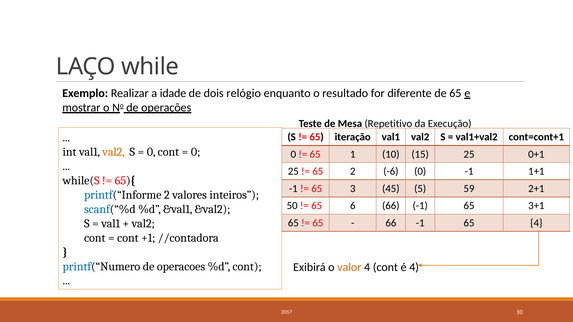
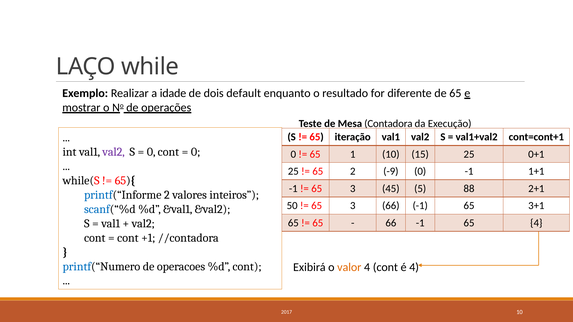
relógio: relógio -> default (244, 93)
Repetitivo: Repetitivo -> Contadora (388, 124)
val2 colour: orange -> purple (114, 152)
-6: -6 -> -9 (391, 172)
59: 59 -> 88 (469, 189)
6: 6 -> 3 (353, 206)
